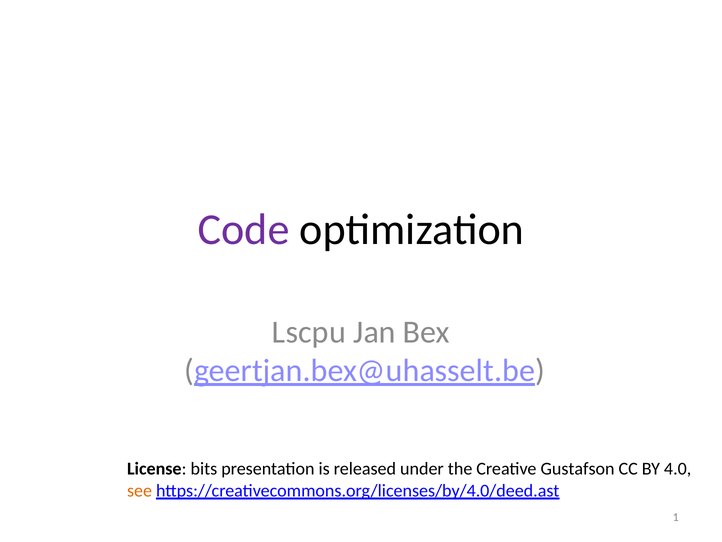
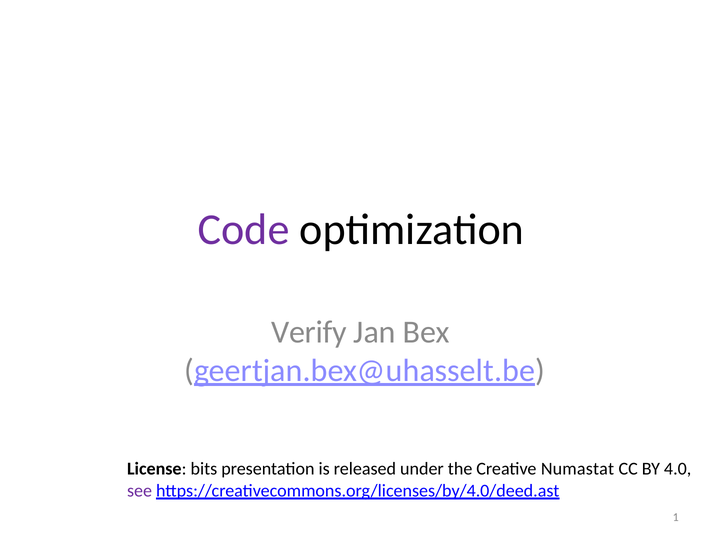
Lscpu: Lscpu -> Verify (309, 332)
Gustafson: Gustafson -> Numastat (577, 468)
see colour: orange -> purple (140, 490)
